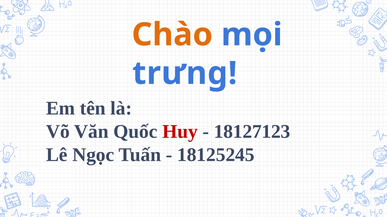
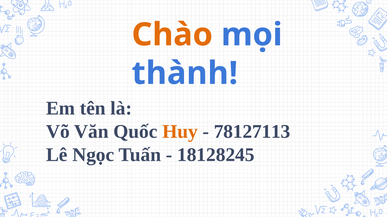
trưng: trưng -> thành (185, 74)
Huy colour: red -> orange (180, 132)
18127123: 18127123 -> 78127113 (252, 132)
18125245: 18125245 -> 18128245 (216, 155)
